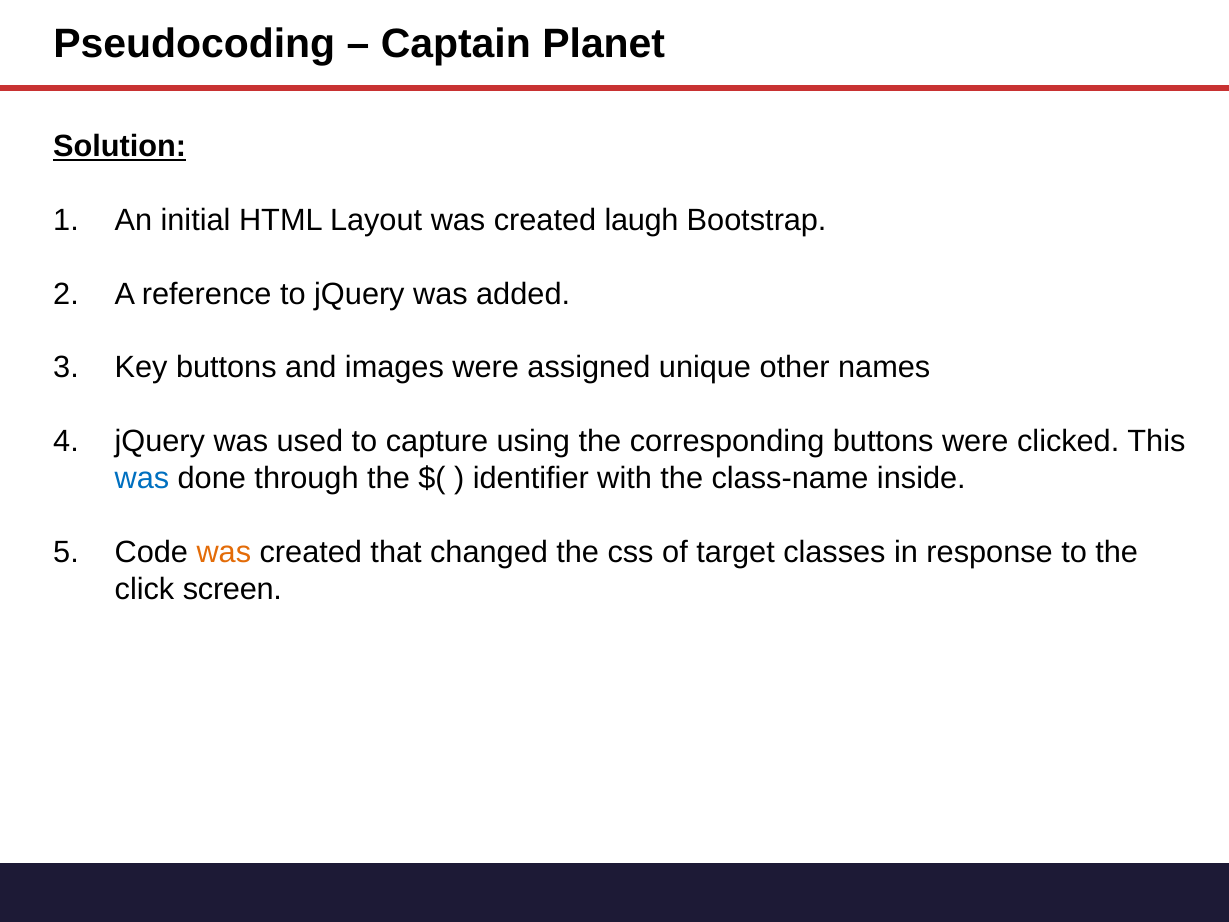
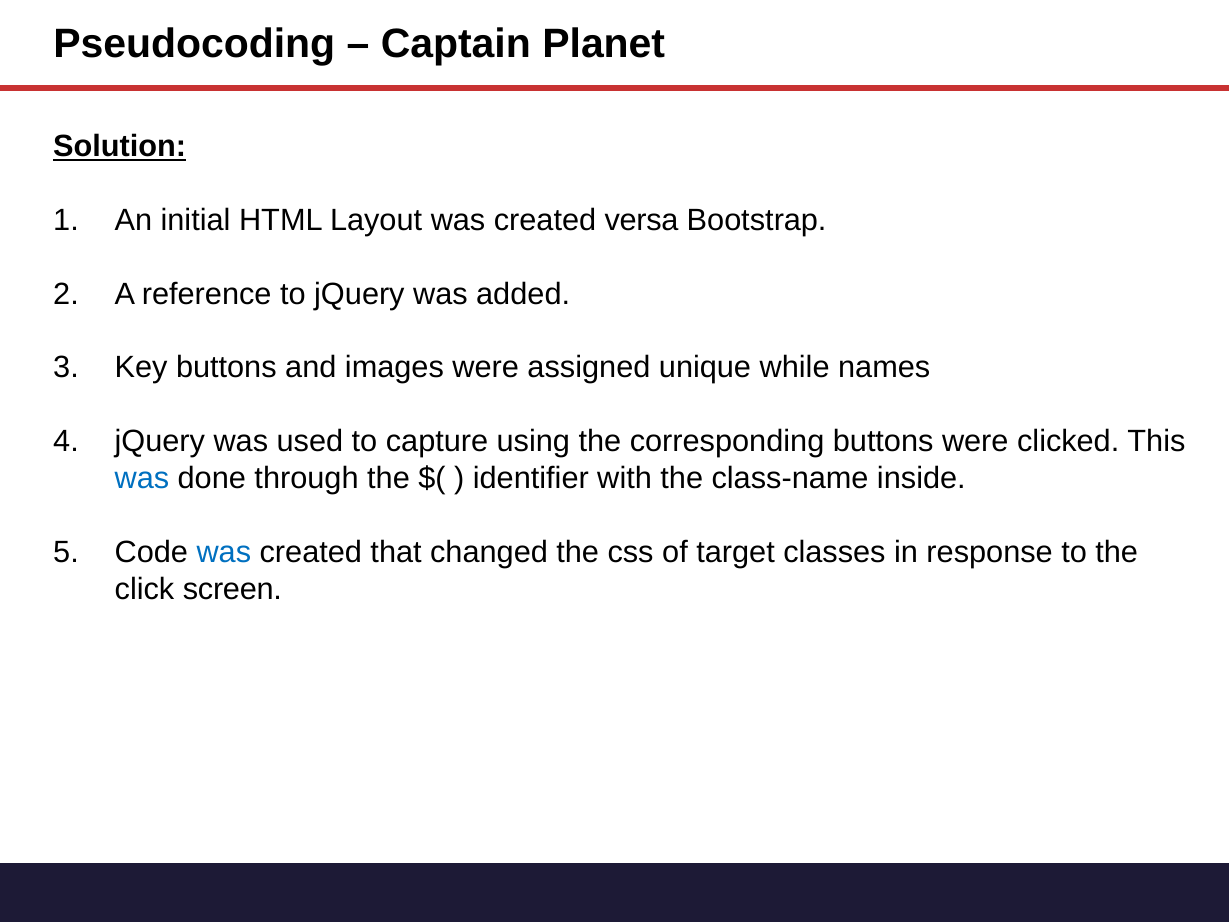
laugh: laugh -> versa (642, 220)
other: other -> while (795, 368)
was colour: orange -> blue (224, 552)
